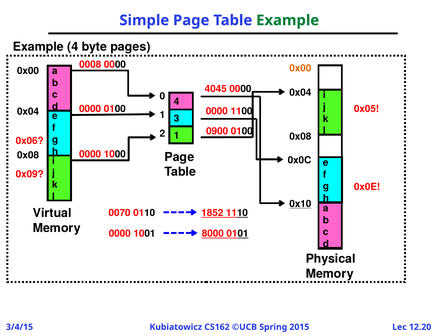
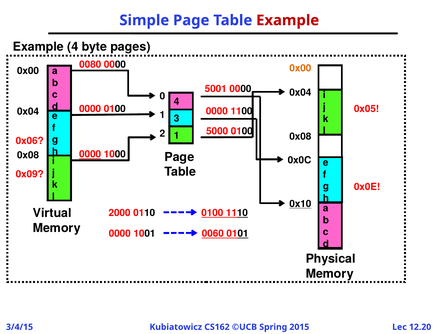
Example colour: green -> red (288, 20)
0008: 0008 -> 0080 (90, 65)
4045: 4045 -> 5001 (216, 89)
0900: 0900 -> 5000 (217, 131)
0000 underline: none -> present (90, 155)
0070: 0070 -> 2000 (120, 213)
0110 1852: 1852 -> 0100 (212, 213)
8000: 8000 -> 0060 (213, 234)
